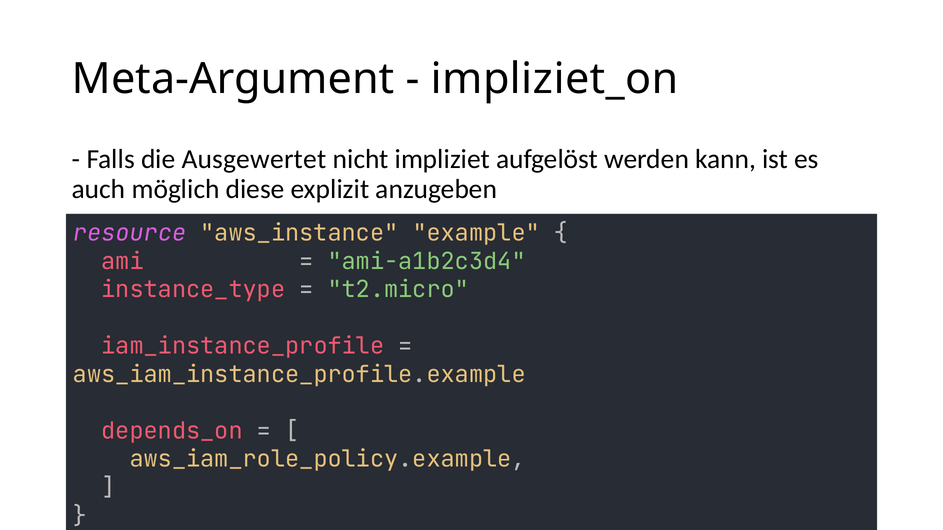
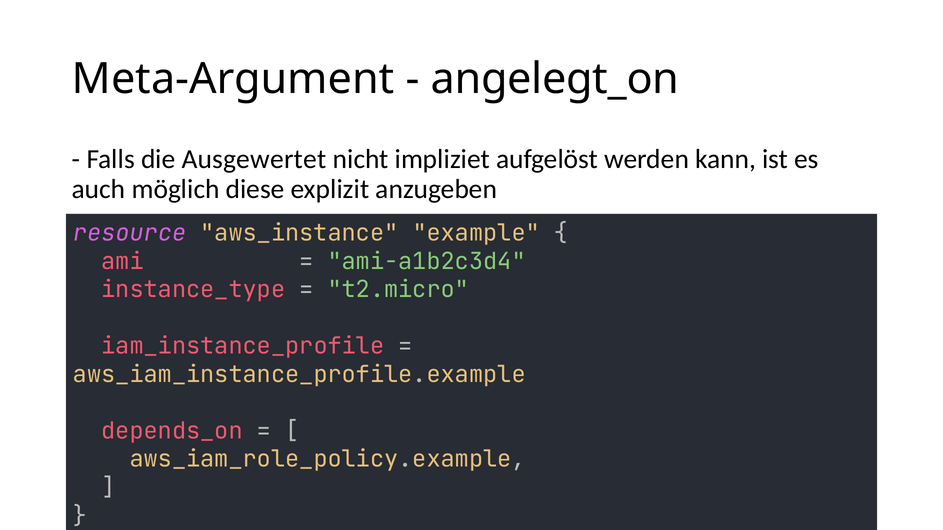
impliziet_on: impliziet_on -> angelegt_on (555, 79)
